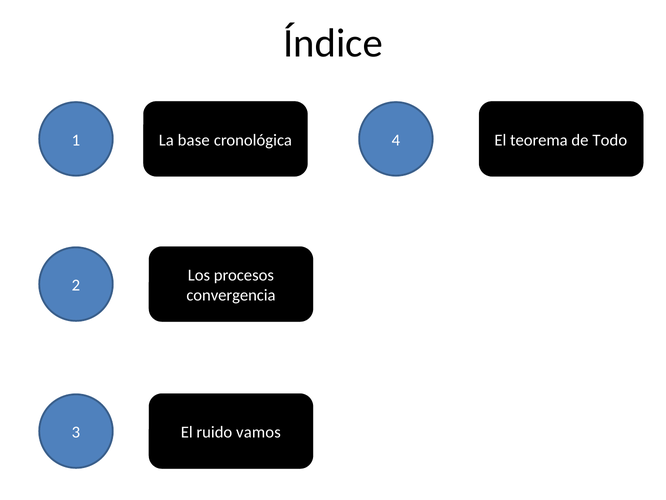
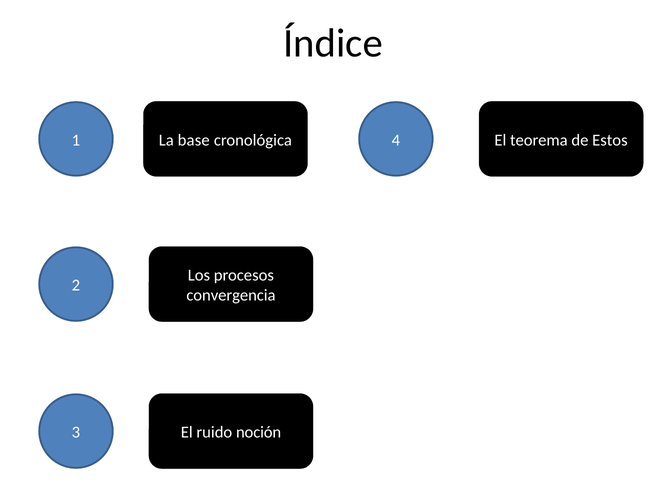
Todo: Todo -> Estos (610, 140)
vamos: vamos -> noción (259, 432)
